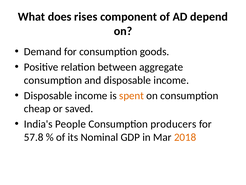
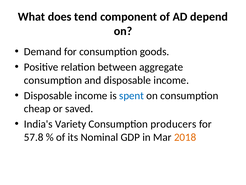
rises: rises -> tend (86, 17)
spent colour: orange -> blue (132, 95)
People: People -> Variety (71, 124)
